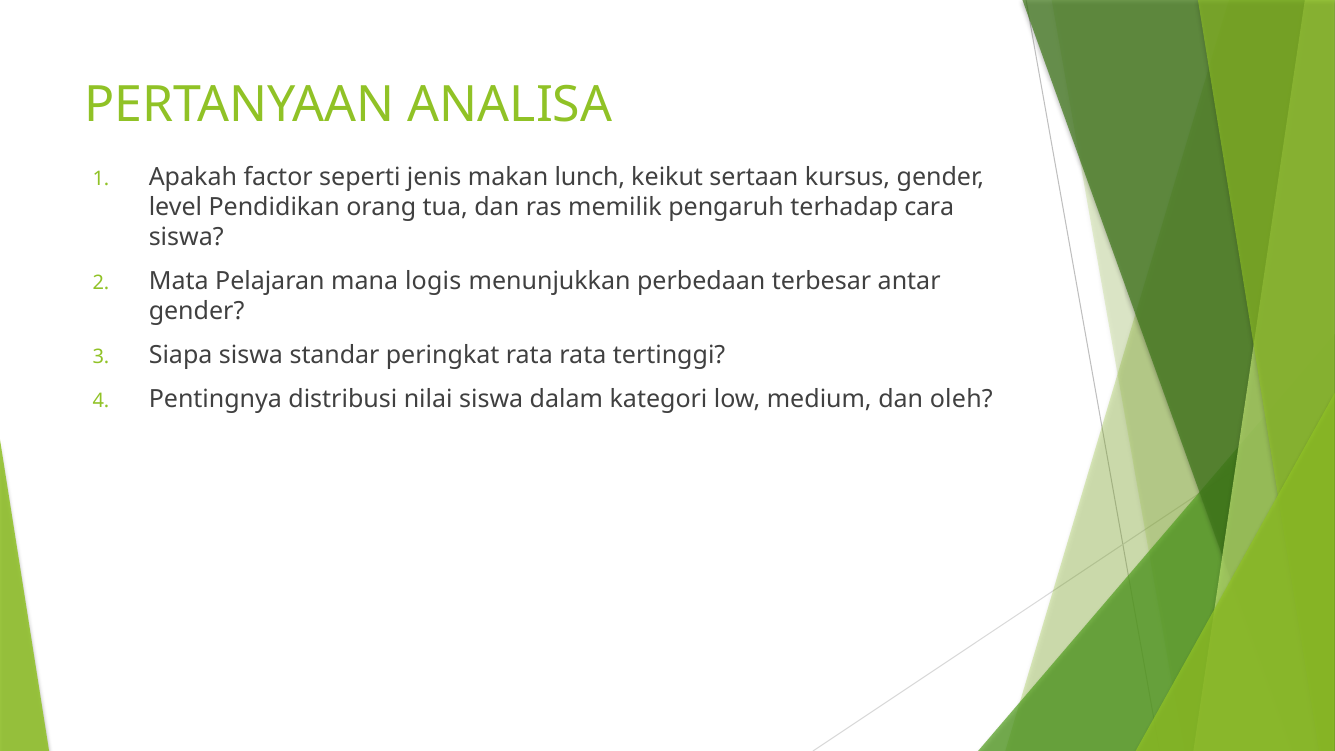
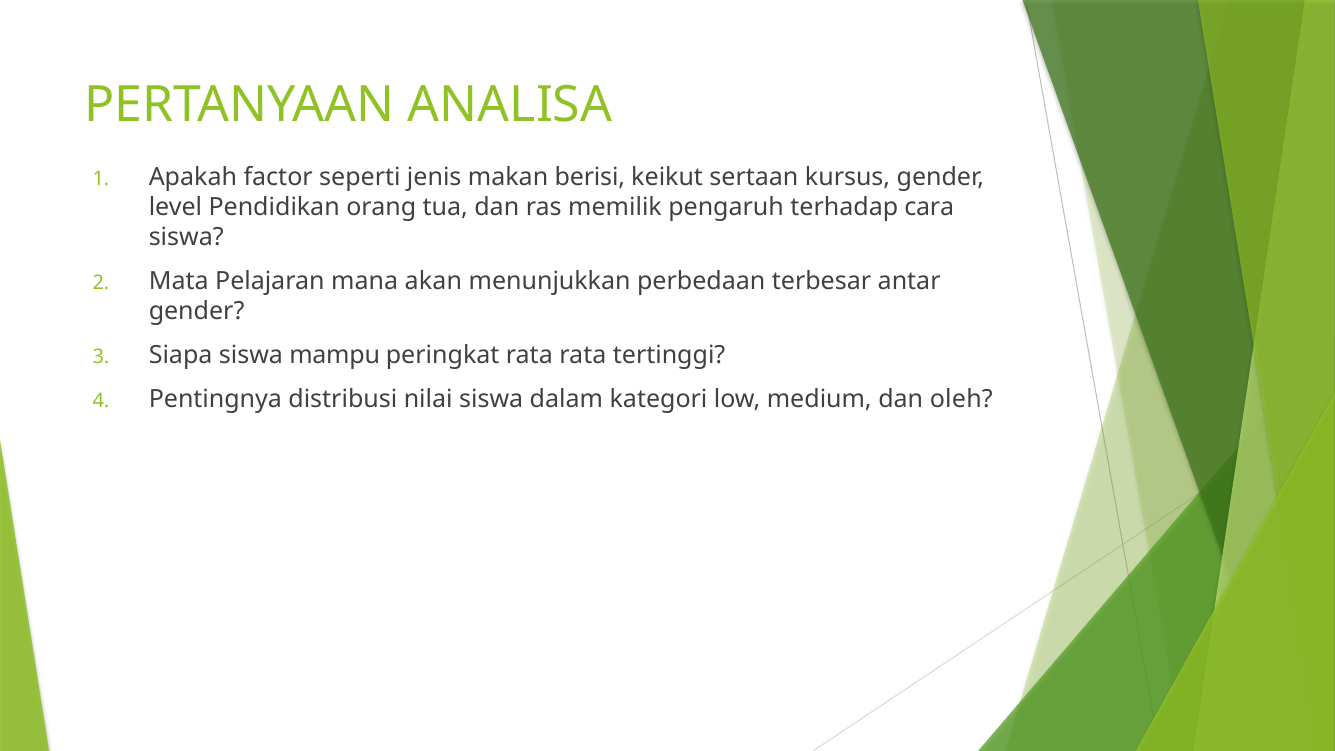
lunch: lunch -> berisi (590, 177)
logis: logis -> akan (433, 281)
standar: standar -> mampu (335, 355)
